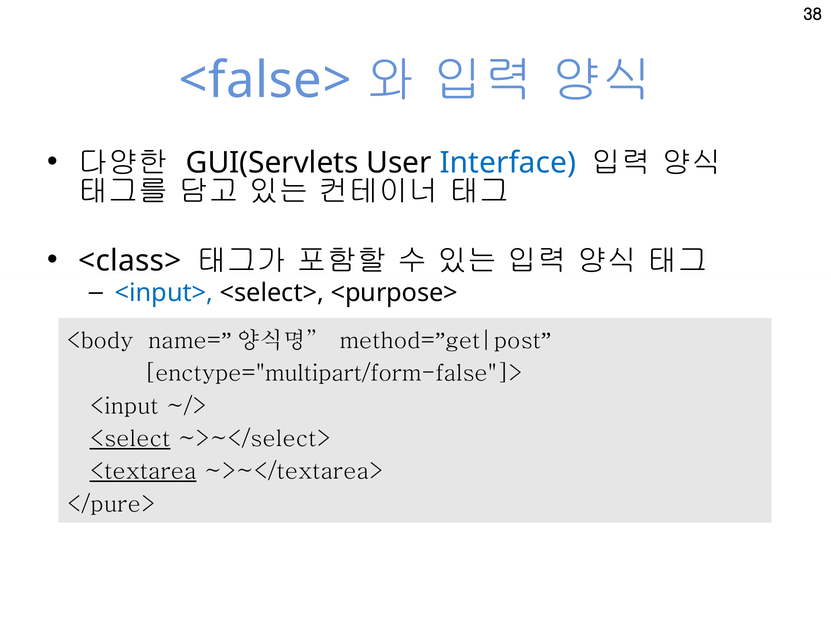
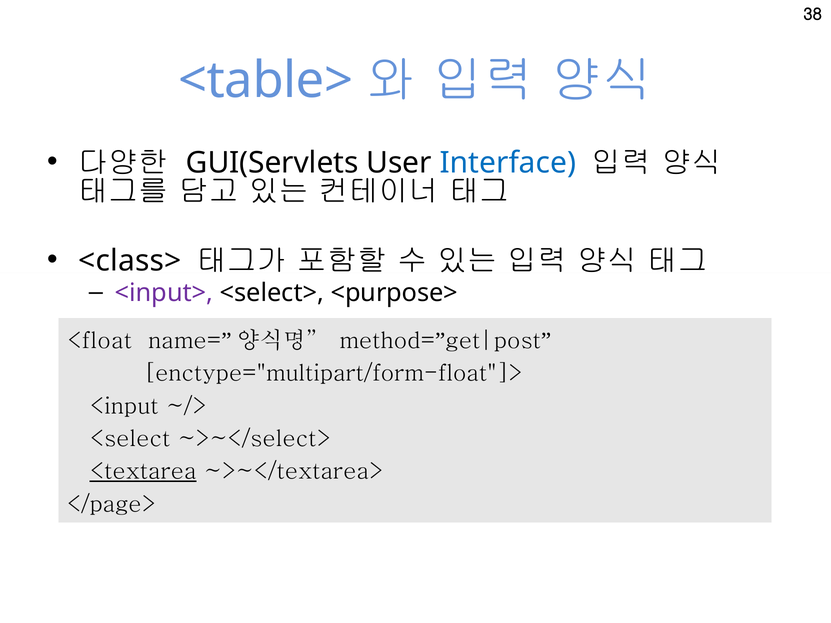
<false>: <false> -> <table> (266, 81)
<input> colour: blue -> purple (164, 293)
<body: <body -> <float (100, 341)
enctype="multipart/form-false"]>: enctype="multipart/form-false"]> -> enctype="multipart/form-float"]> (333, 373)
<select underline: present -> none (130, 439)
</pure>: </pure> -> </page> (111, 504)
